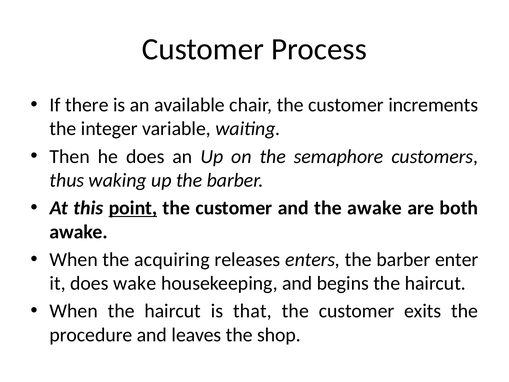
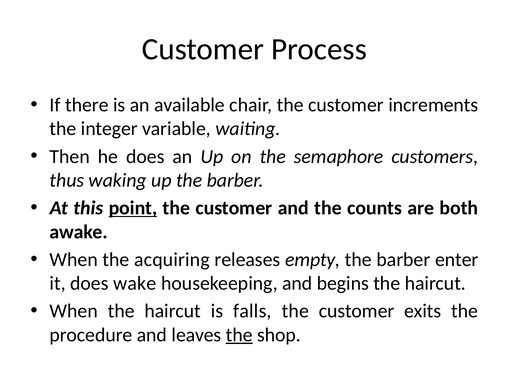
the awake: awake -> counts (375, 208)
enters: enters -> empty (313, 259)
that: that -> falls (252, 311)
the underline: none -> present (239, 335)
